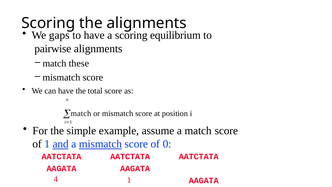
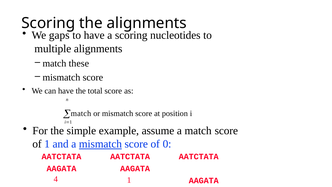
equilibrium: equilibrium -> nucleotides (175, 35)
pairwise: pairwise -> multiple (53, 49)
and underline: present -> none (61, 144)
